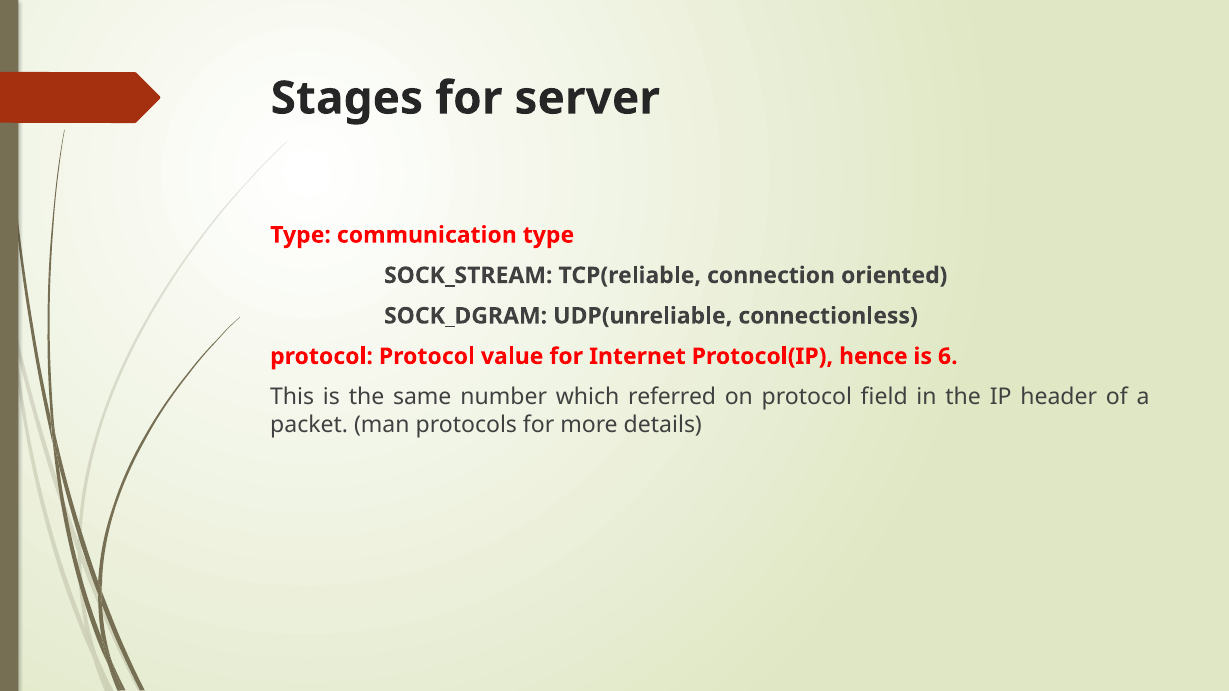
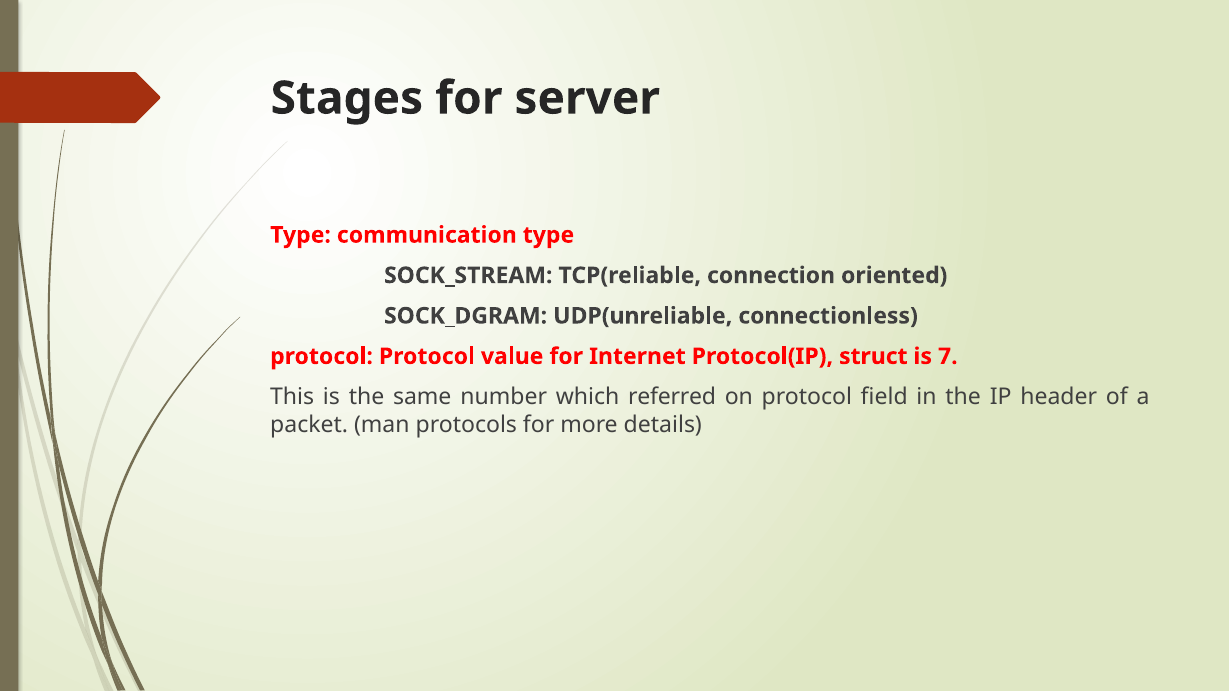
hence: hence -> struct (873, 357)
6: 6 -> 7 (948, 357)
